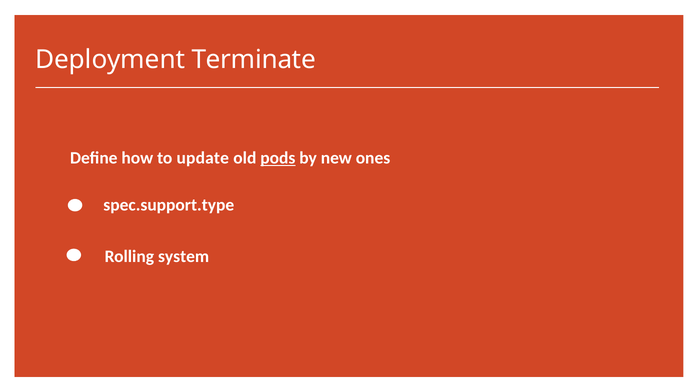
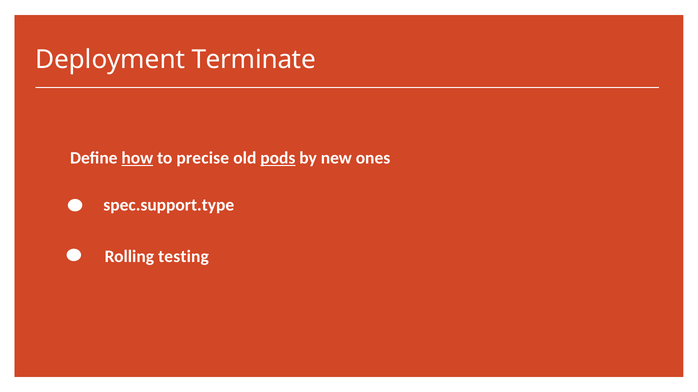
how underline: none -> present (137, 158)
update: update -> precise (203, 158)
system: system -> testing (184, 257)
